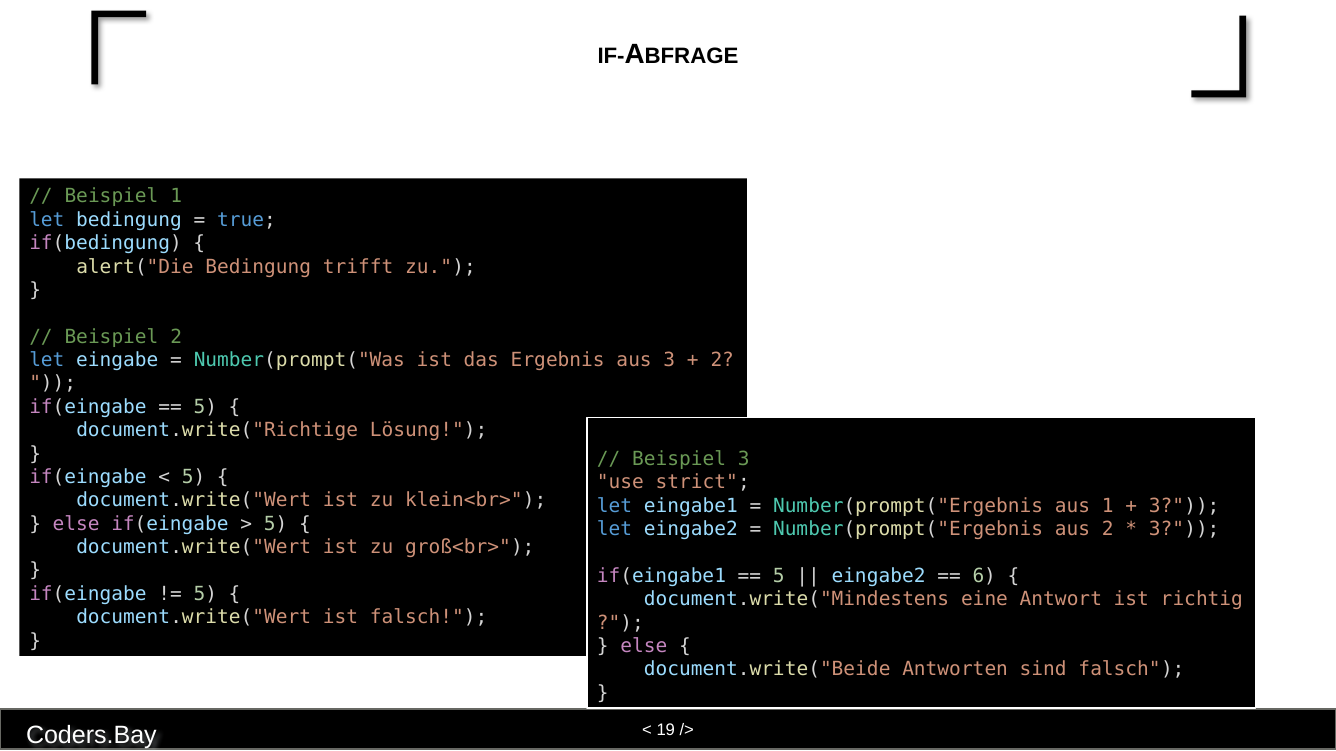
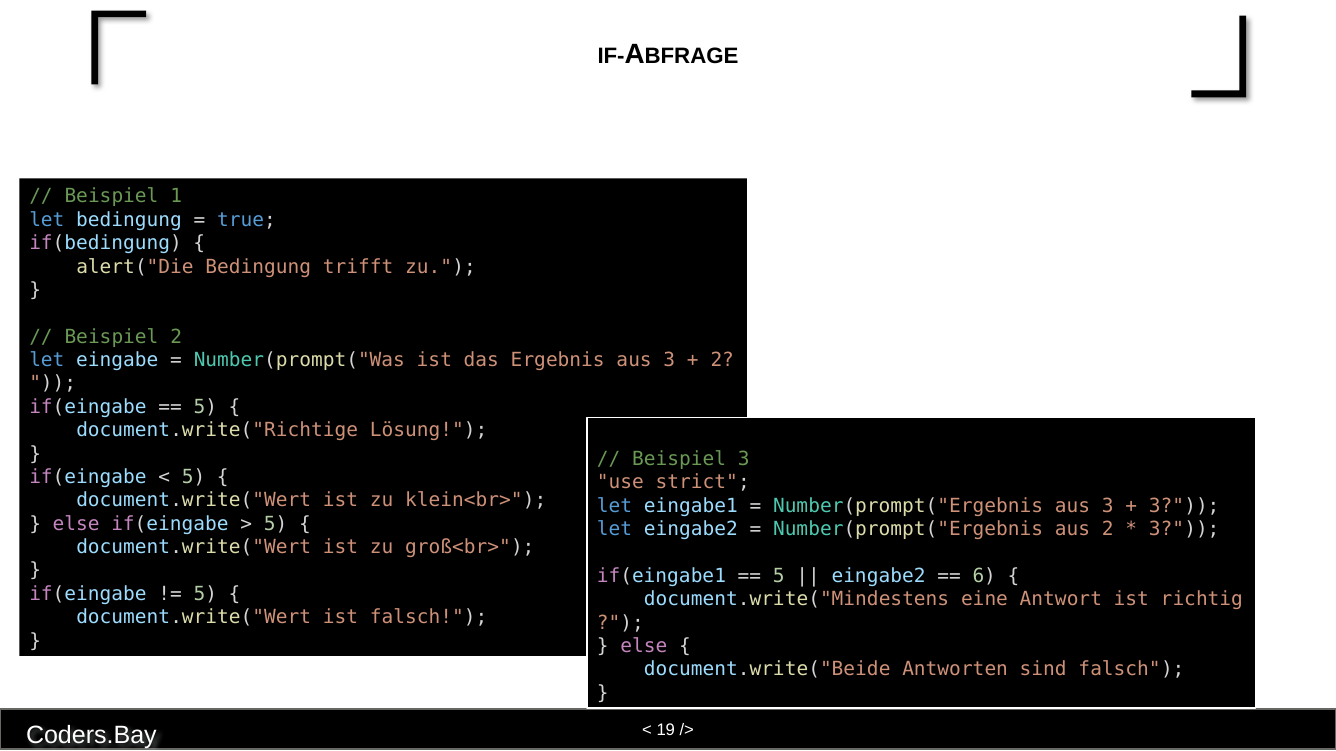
Number(prompt("Ergebnis aus 1: 1 -> 3 (1108, 506)
